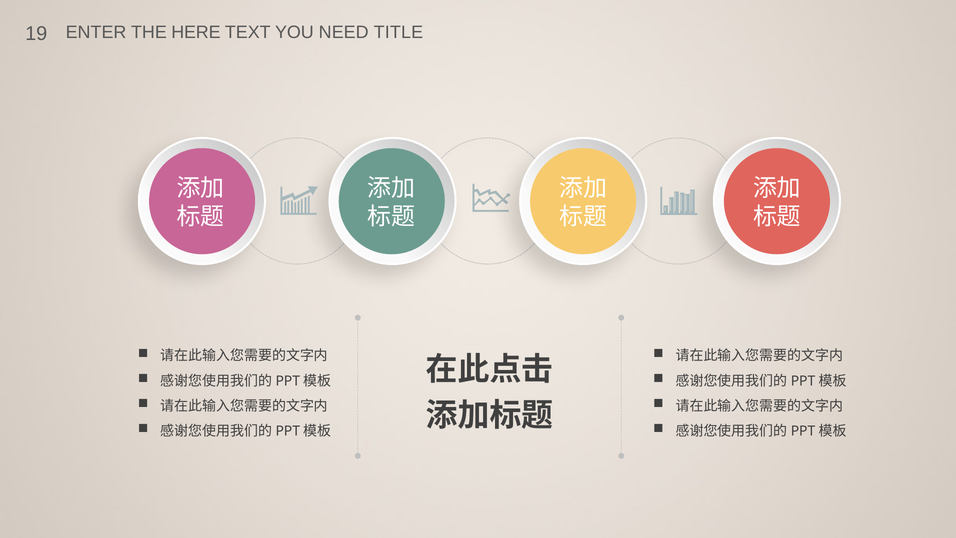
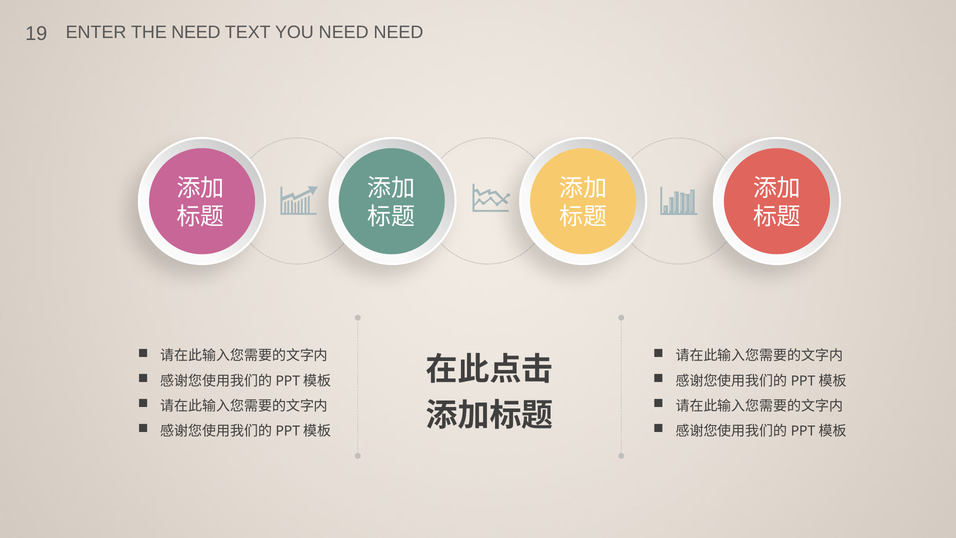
THE HERE: HERE -> NEED (196, 32)
NEED TITLE: TITLE -> NEED (398, 32)
